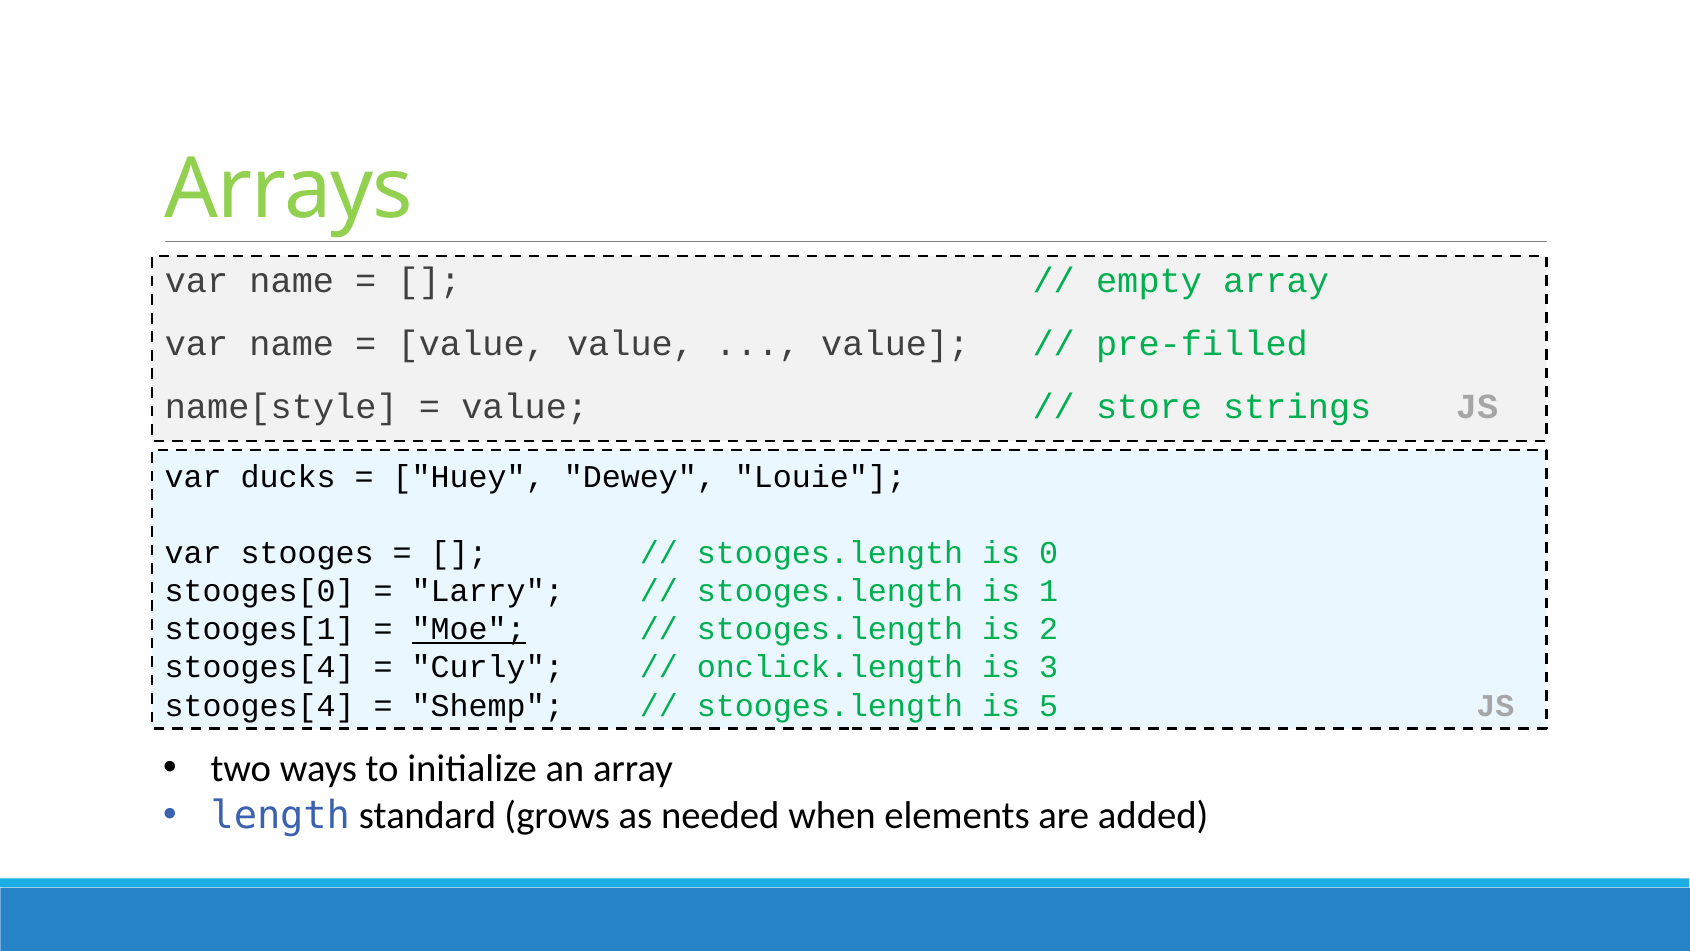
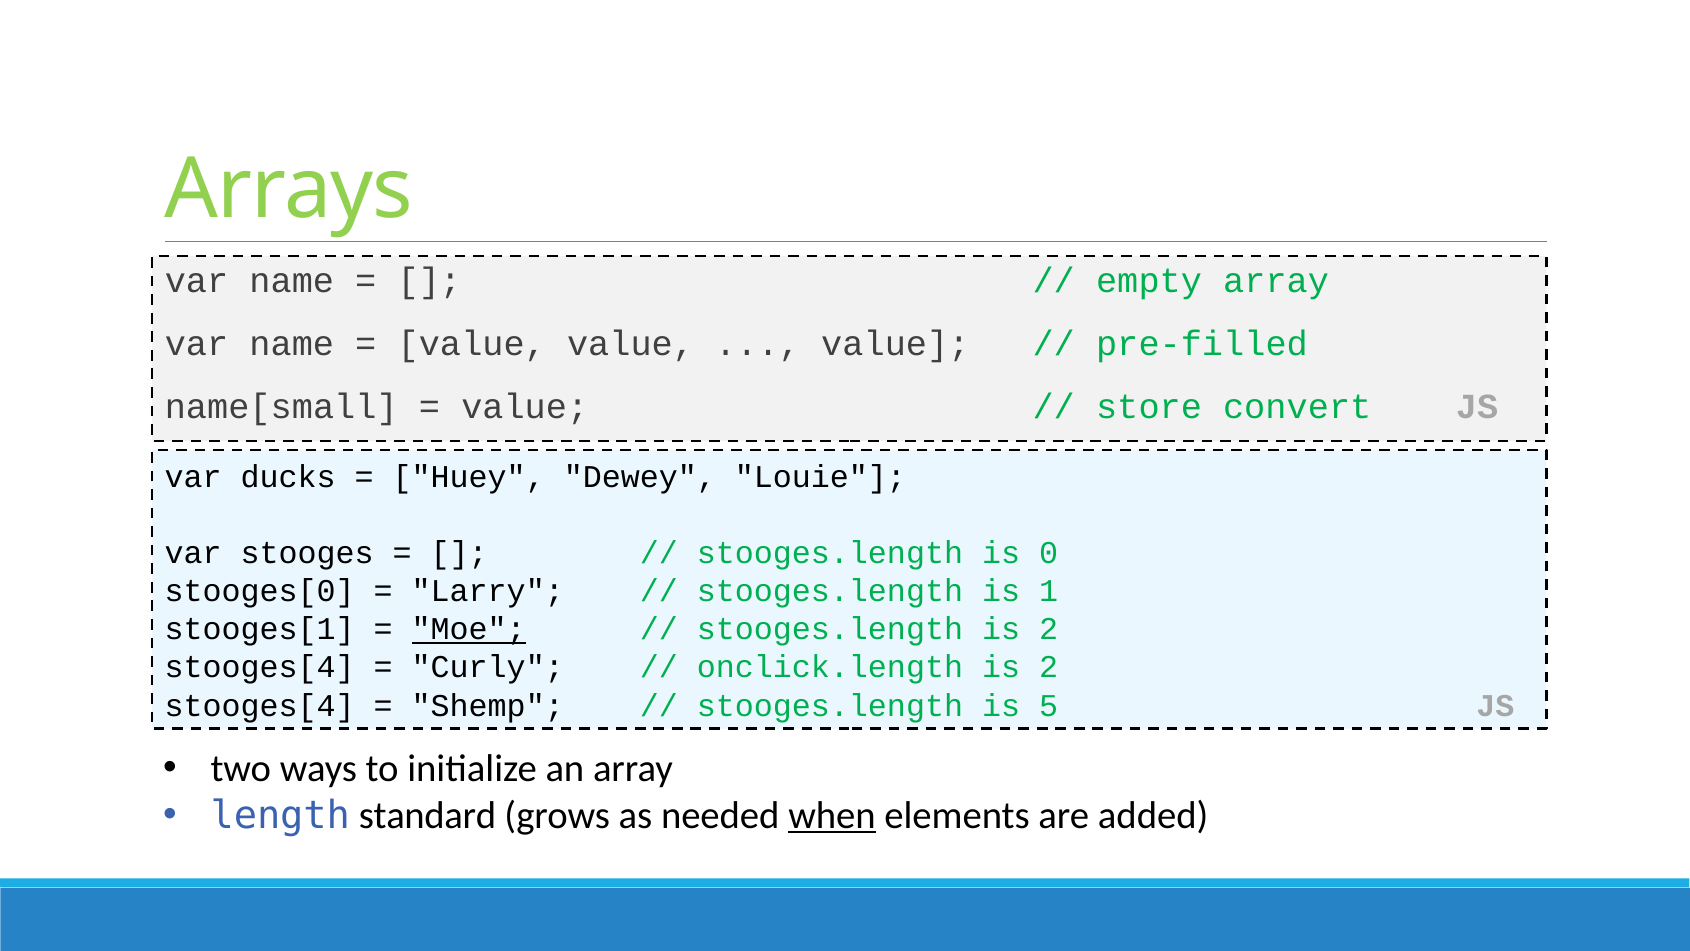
name[style: name[style -> name[small (281, 406)
strings: strings -> convert (1297, 406)
3: 3 -> 2 (1049, 667)
when underline: none -> present (832, 815)
